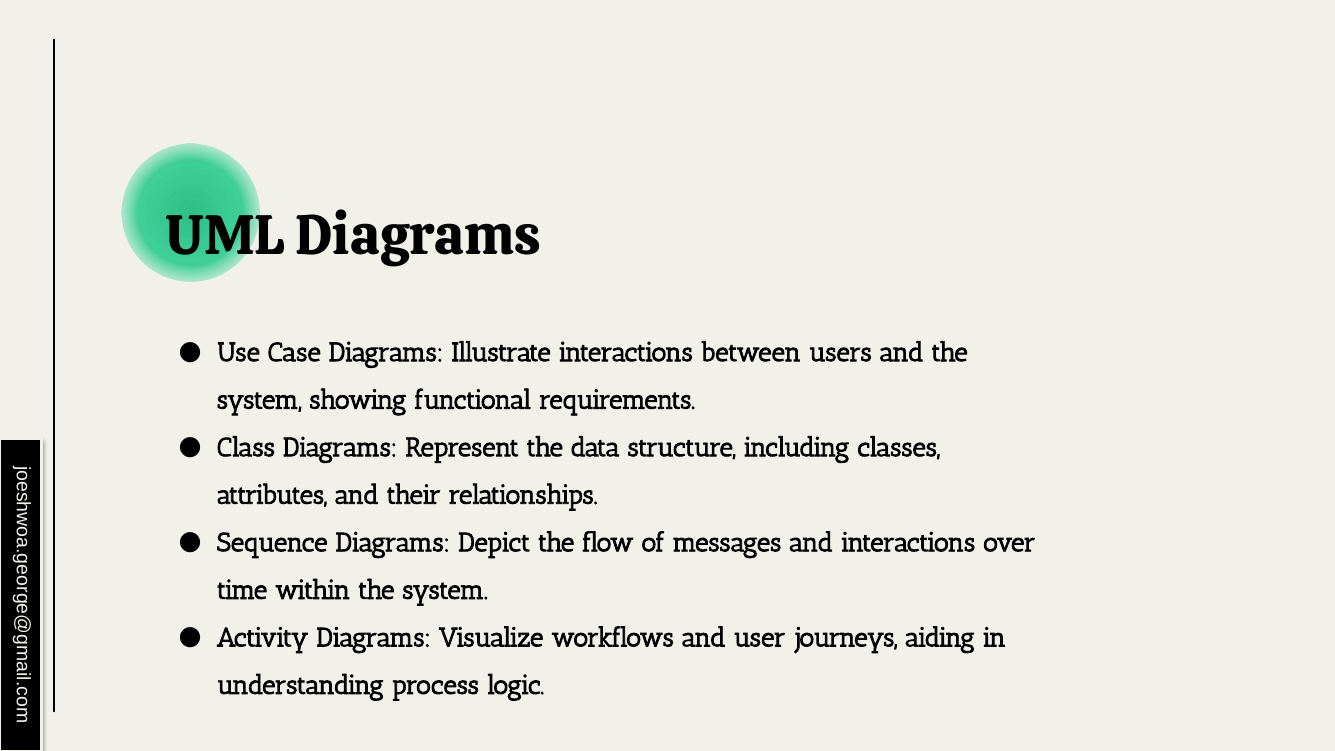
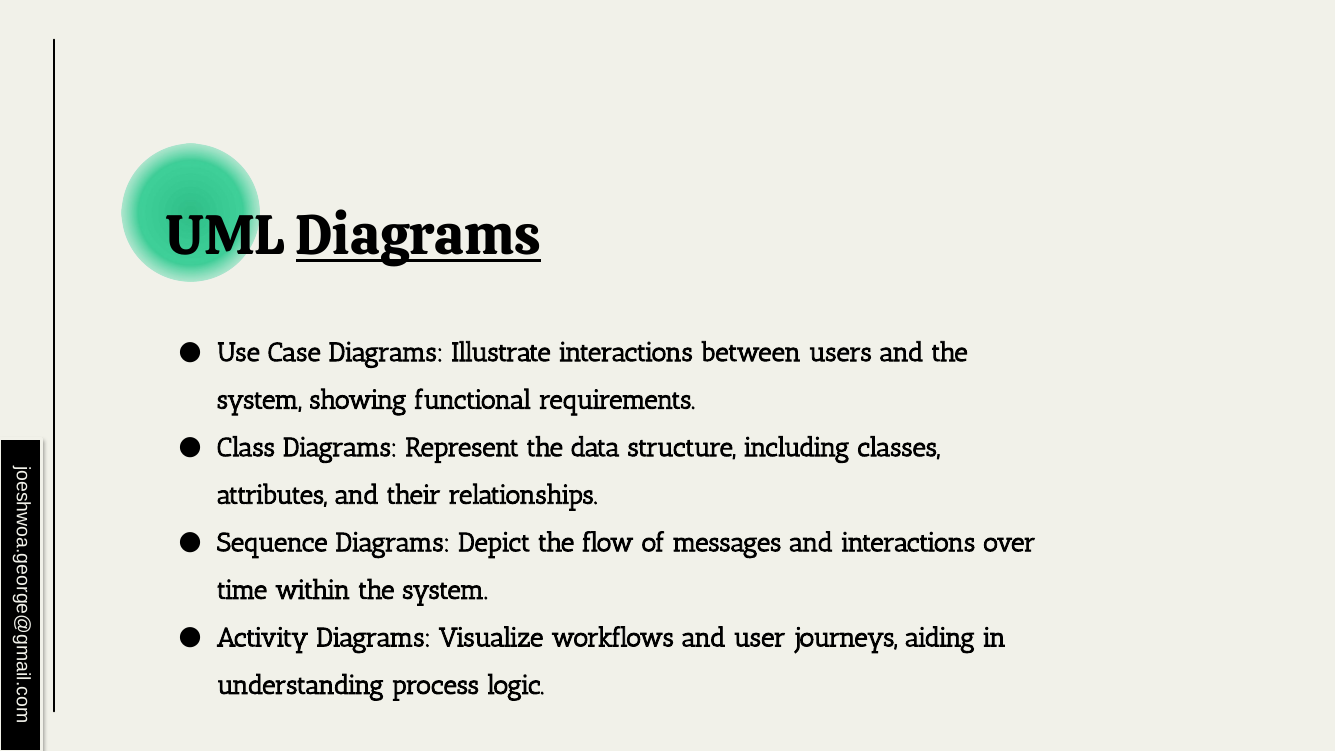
Diagrams underline: none -> present (419, 236)
